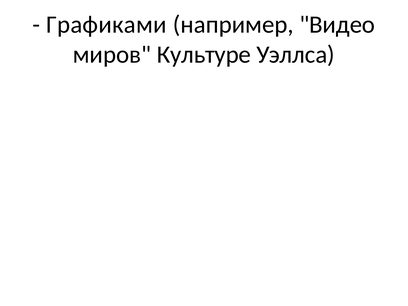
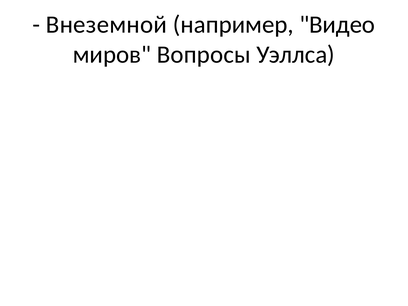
Графиками: Графиками -> Внеземной (106, 25)
Культуре: Культуре -> Вопросы (204, 54)
